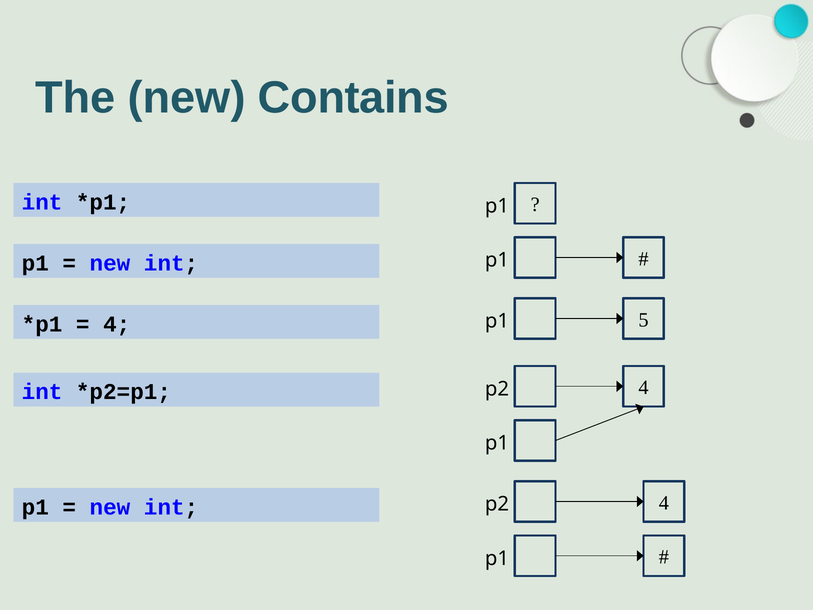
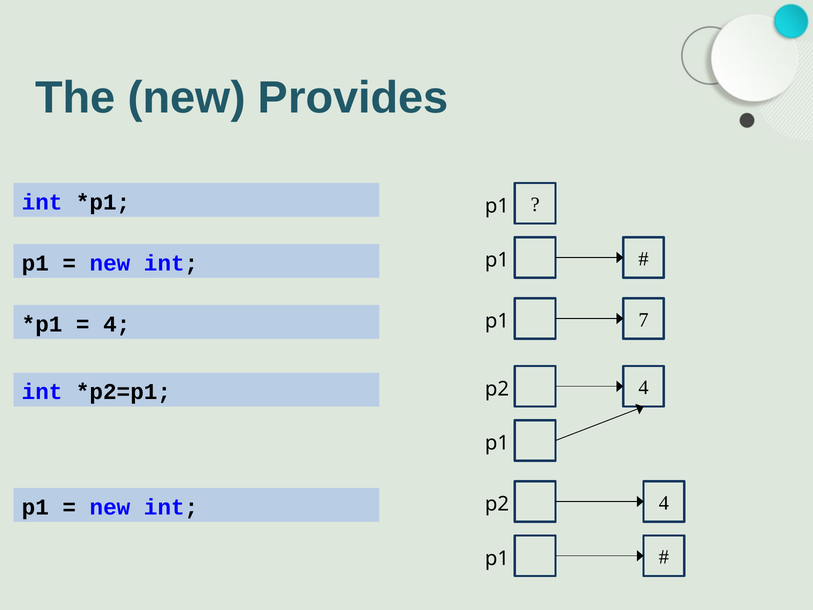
Contains: Contains -> Provides (353, 98)
5: 5 -> 7 (644, 320)
